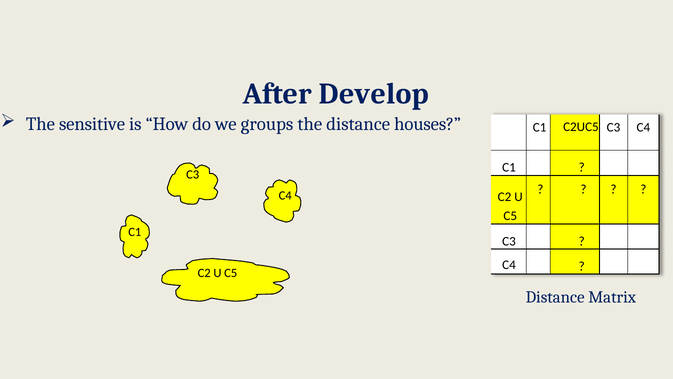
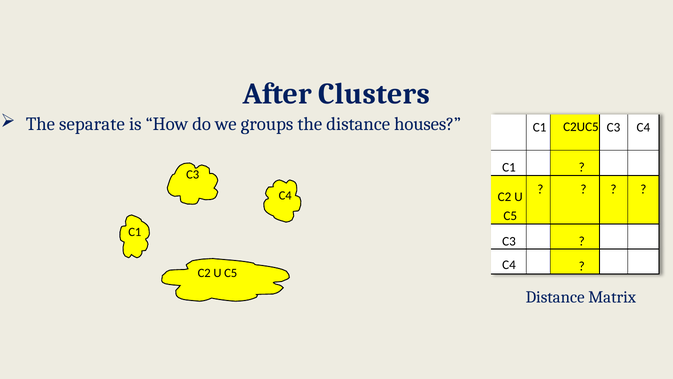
Develop: Develop -> Clusters (374, 94)
sensitive: sensitive -> separate (92, 124)
